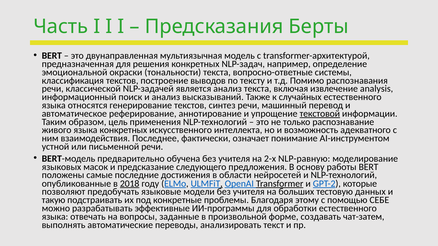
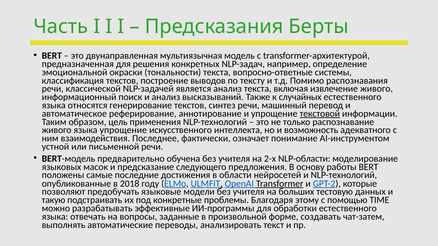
извлечение analysis: analysis -> живого (377, 89)
языка конкретных: конкретных -> упрощение (123, 130)
NLP-равную: NLP-равную -> NLP-области (304, 159)
2018 underline: present -> none (130, 184)
СЕБЕ: СЕБЕ -> TIME (379, 200)
